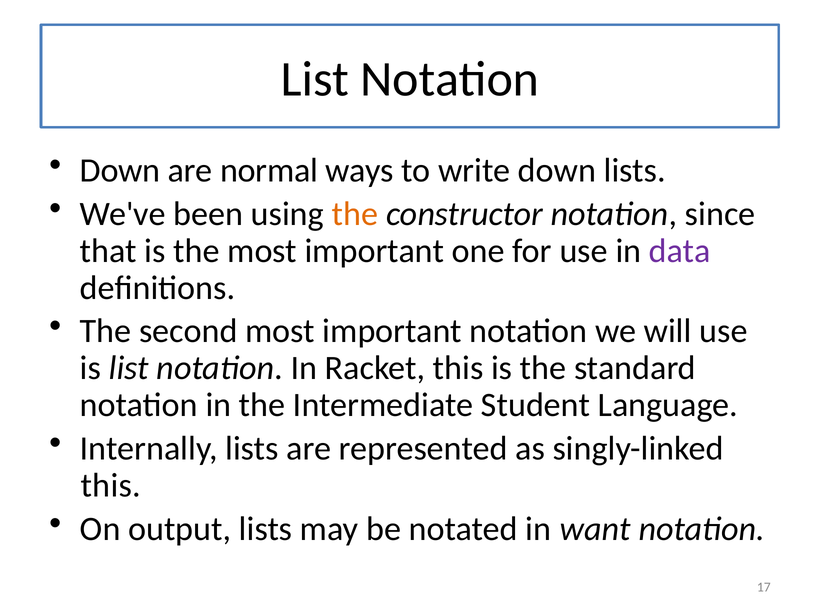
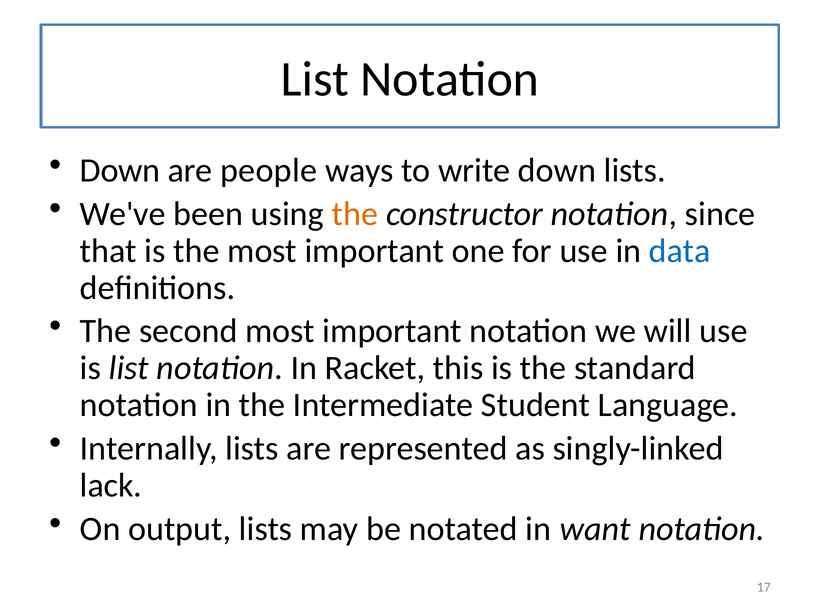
normal: normal -> people (269, 170)
data colour: purple -> blue (680, 251)
this: this -> lack (111, 485)
